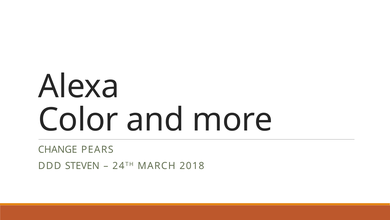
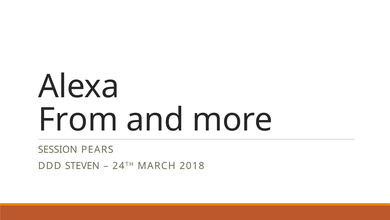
Color: Color -> From (78, 120)
CHANGE: CHANGE -> SESSION (58, 149)
